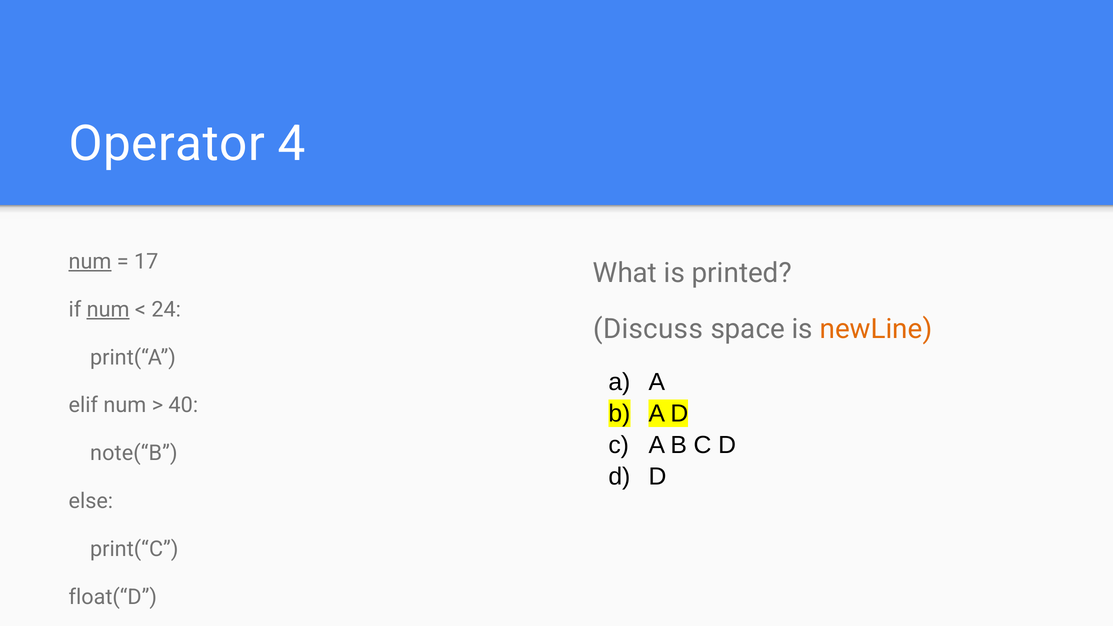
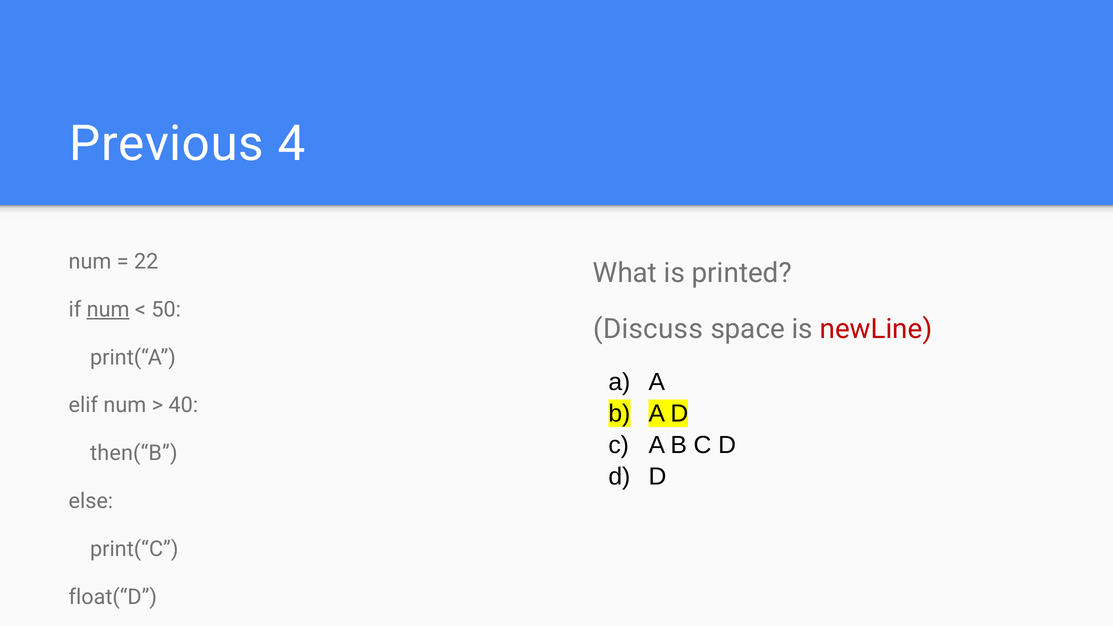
Operator: Operator -> Previous (167, 144)
num underline: present -> none (90, 262)
17: 17 -> 22 (146, 262)
24: 24 -> 50 (166, 310)
newLine colour: orange -> red (876, 329)
note(“B: note(“B -> then(“B (134, 453)
